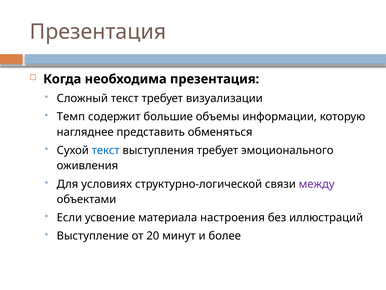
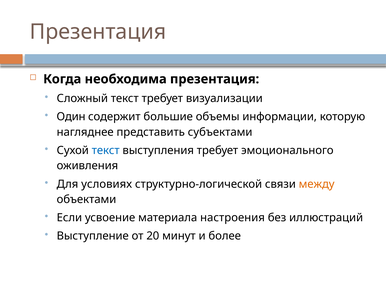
Темп: Темп -> Один (71, 117)
обменяться: обменяться -> субъектами (220, 132)
между colour: purple -> orange (317, 184)
